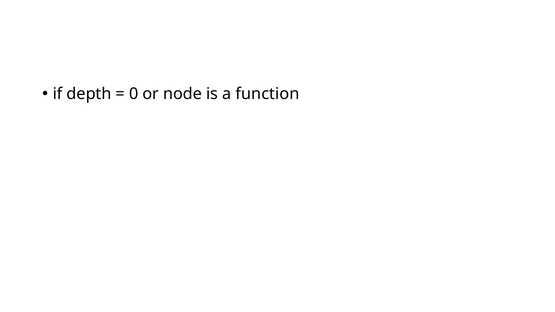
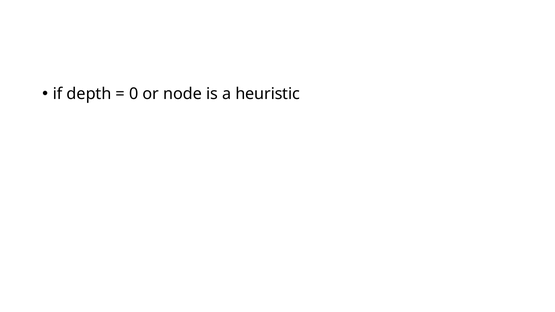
function: function -> heuristic (268, 94)
